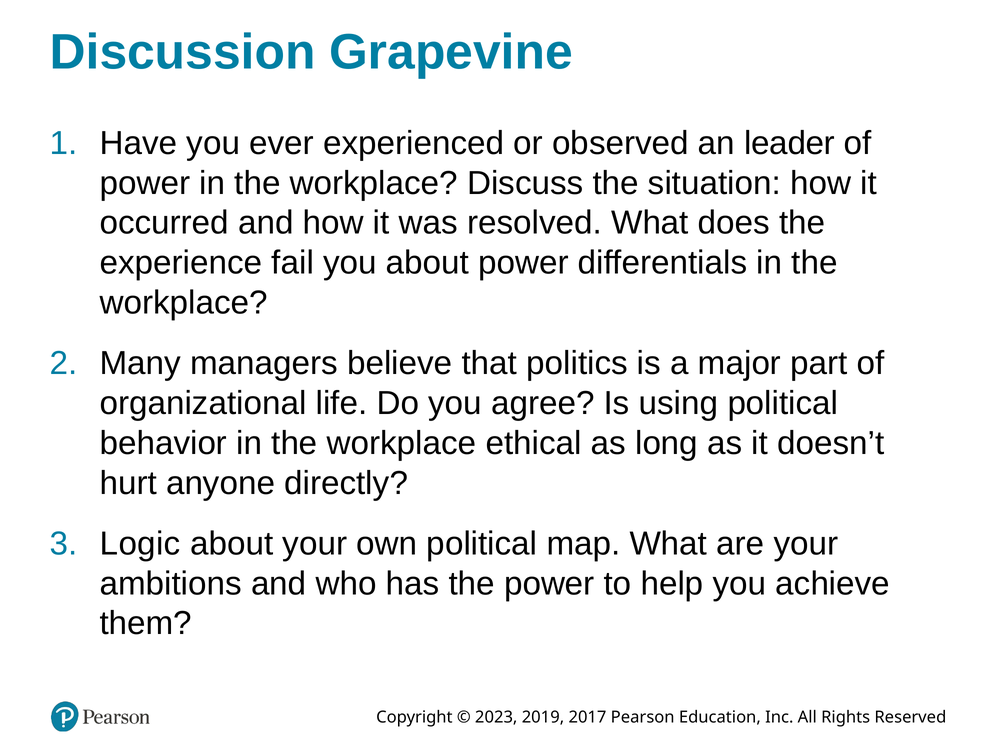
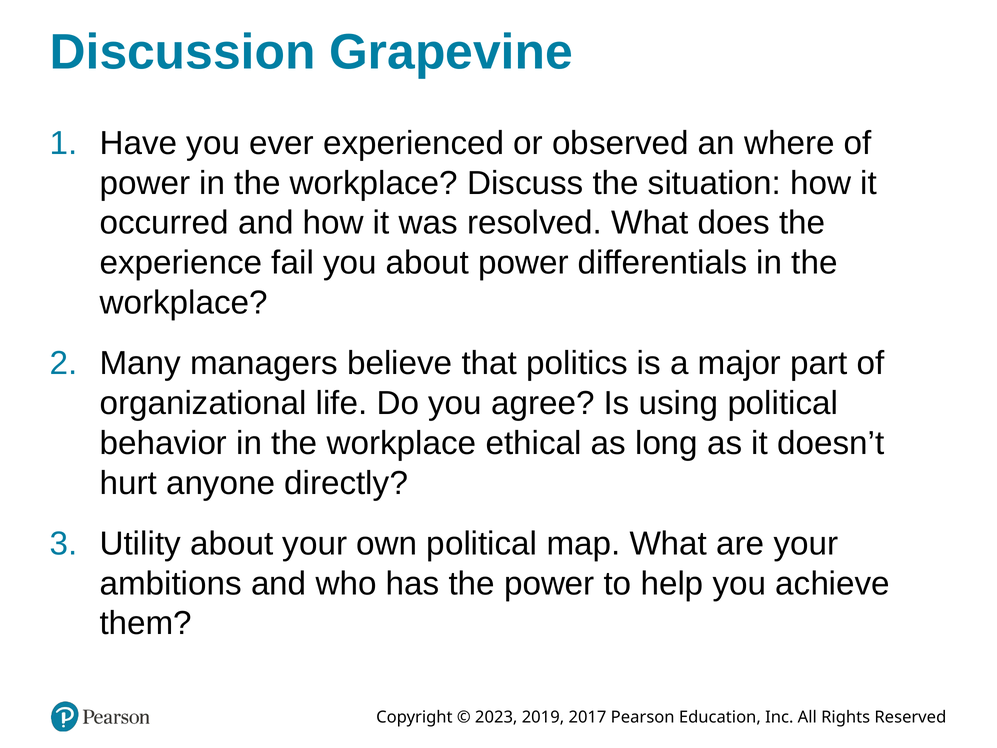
leader: leader -> where (789, 143)
Logic: Logic -> Utility (140, 544)
